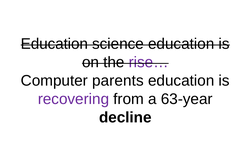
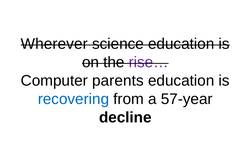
Education: Education -> Wherever (54, 44)
recovering colour: purple -> blue (73, 99)
63-year: 63-year -> 57-year (187, 99)
